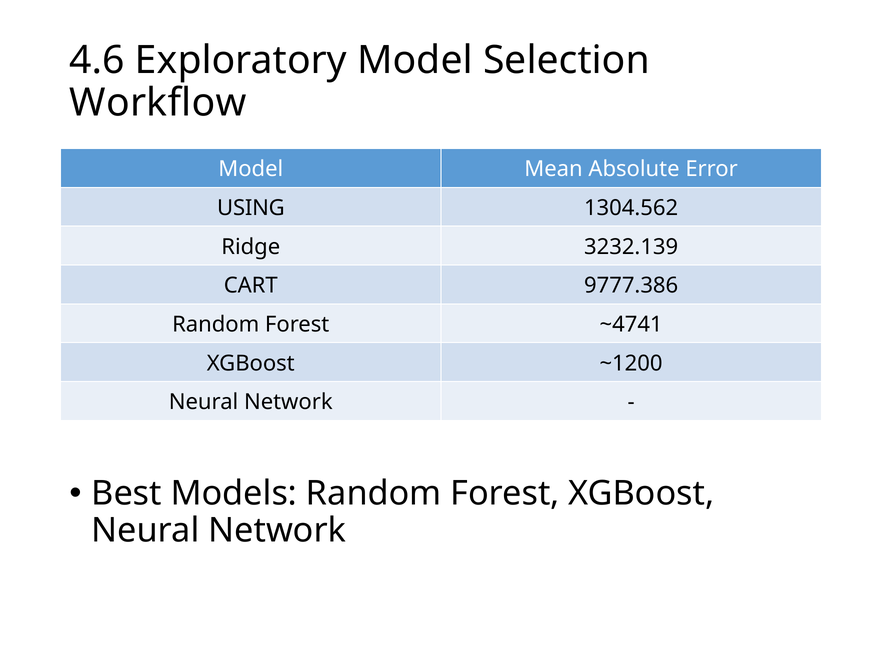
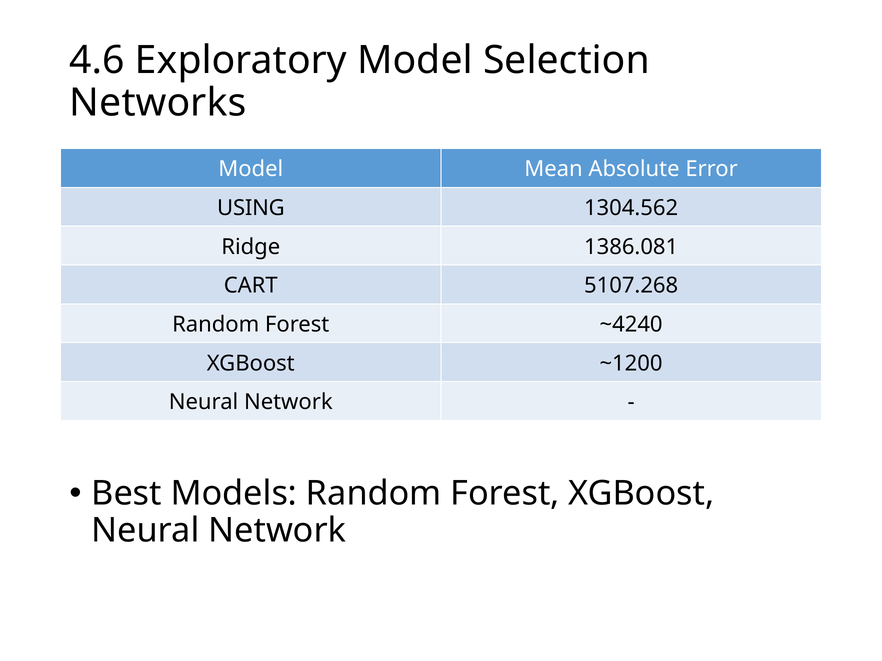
Workflow: Workflow -> Networks (158, 103)
3232.139: 3232.139 -> 1386.081 (631, 247)
9777.386: 9777.386 -> 5107.268 (631, 286)
~4741: ~4741 -> ~4240 (631, 325)
